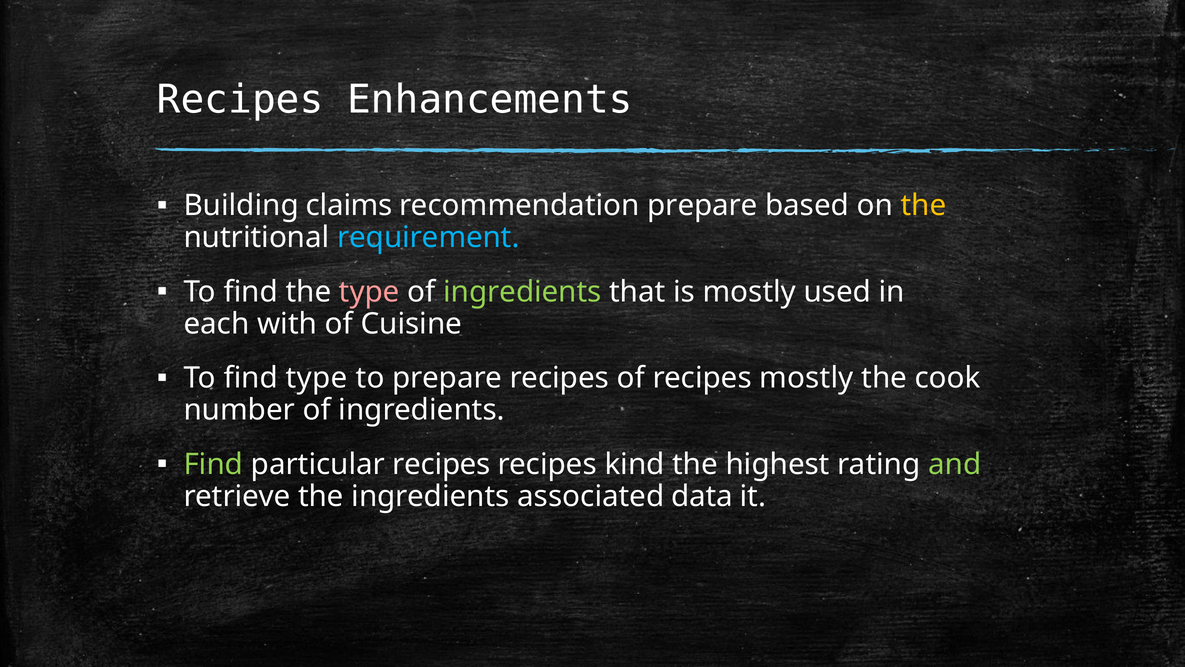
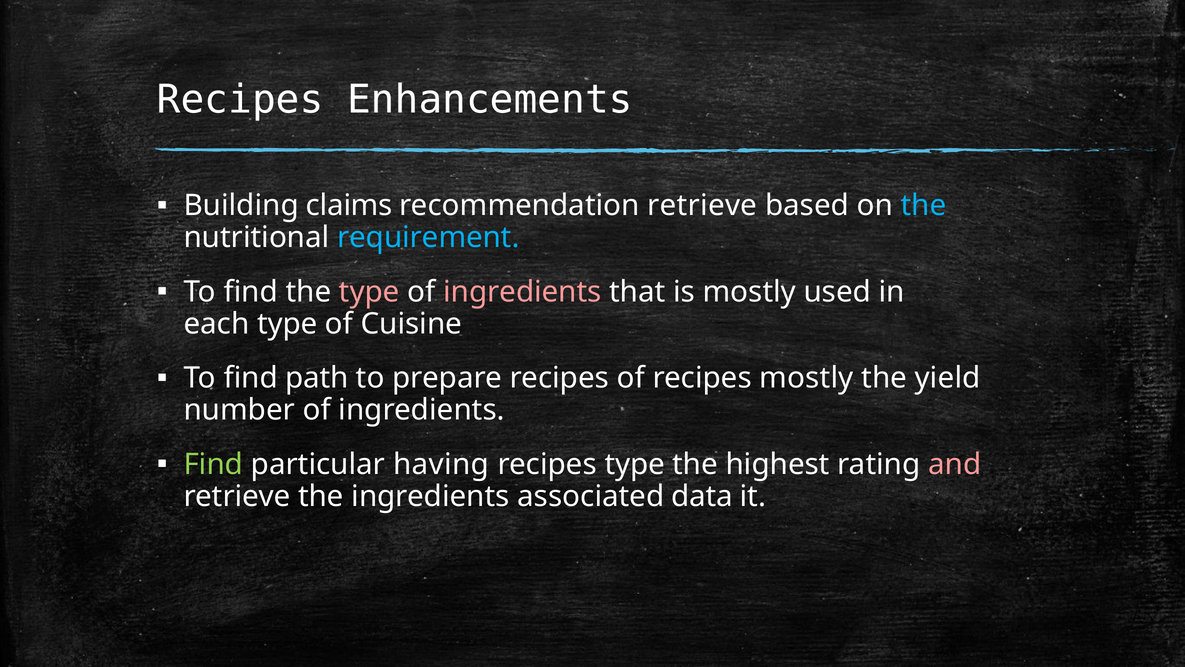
recommendation prepare: prepare -> retrieve (702, 205)
the colour: yellow -> light blue (923, 205)
ingredients colour: light green -> pink (522, 292)
each with: with -> type (287, 324)
find type: type -> path (317, 378)
cook: cook -> yield (948, 378)
particular recipes: recipes -> having (441, 464)
recipes kind: kind -> type (635, 464)
and colour: light green -> pink (955, 464)
